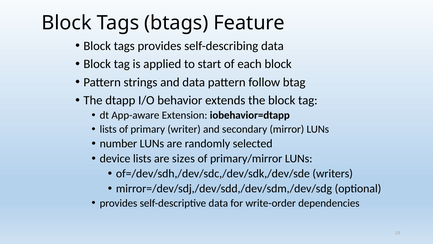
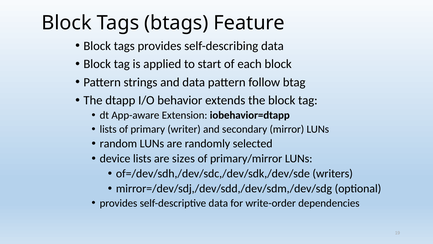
number: number -> random (118, 143)
